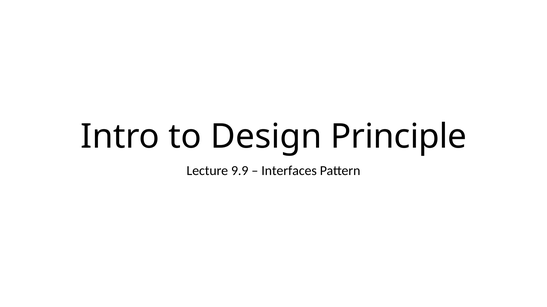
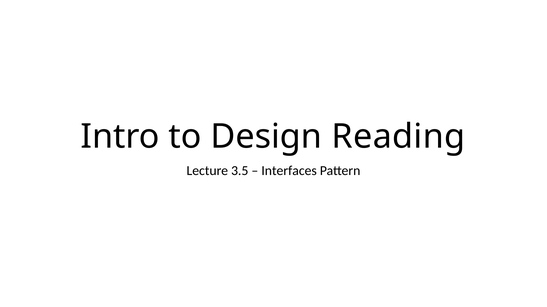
Principle: Principle -> Reading (398, 137)
9.9: 9.9 -> 3.5 (240, 171)
